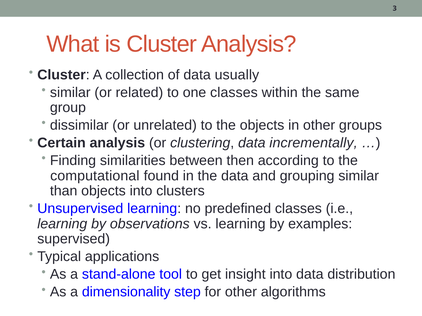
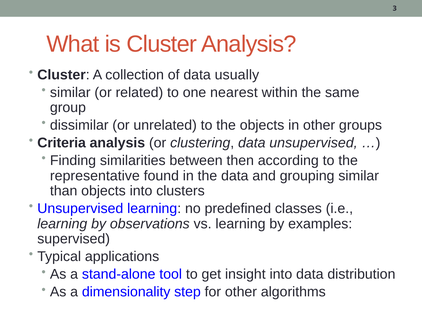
one classes: classes -> nearest (234, 93)
Certain: Certain -> Criteria (62, 143)
data incrementally: incrementally -> unsupervised (313, 143)
computational: computational -> representative (95, 176)
